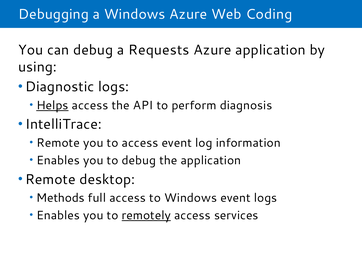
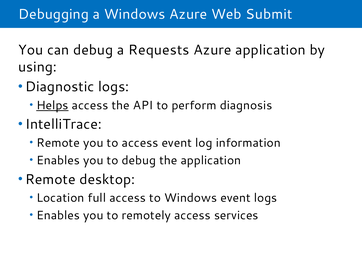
Coding: Coding -> Submit (269, 14)
Methods: Methods -> Location (60, 198)
remotely underline: present -> none (146, 215)
